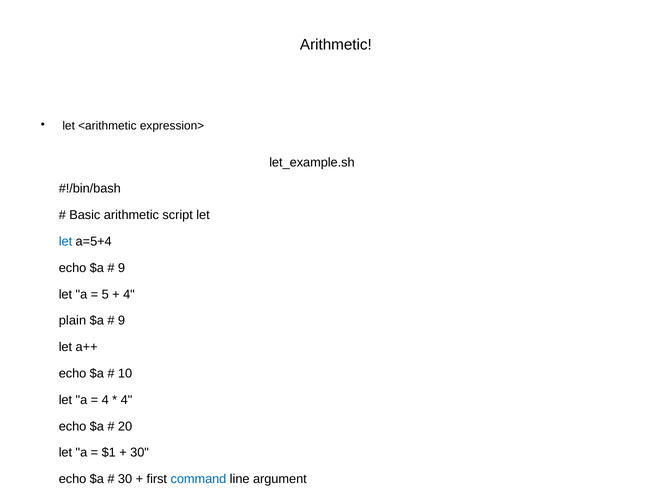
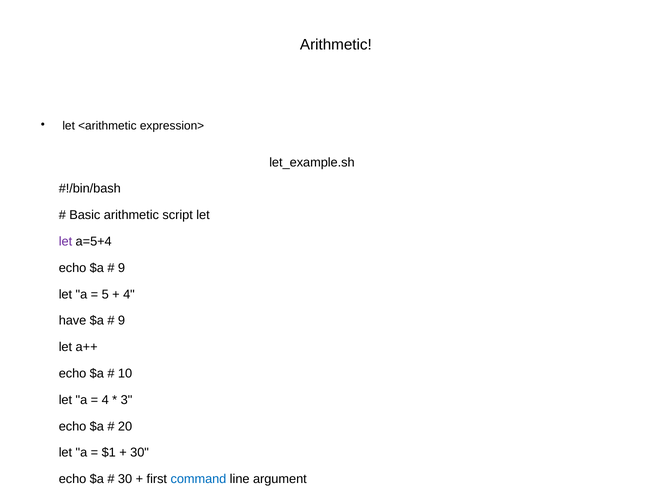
let colour: blue -> purple (65, 242)
plain: plain -> have (73, 321)
4: 4 -> 3 (126, 400)
